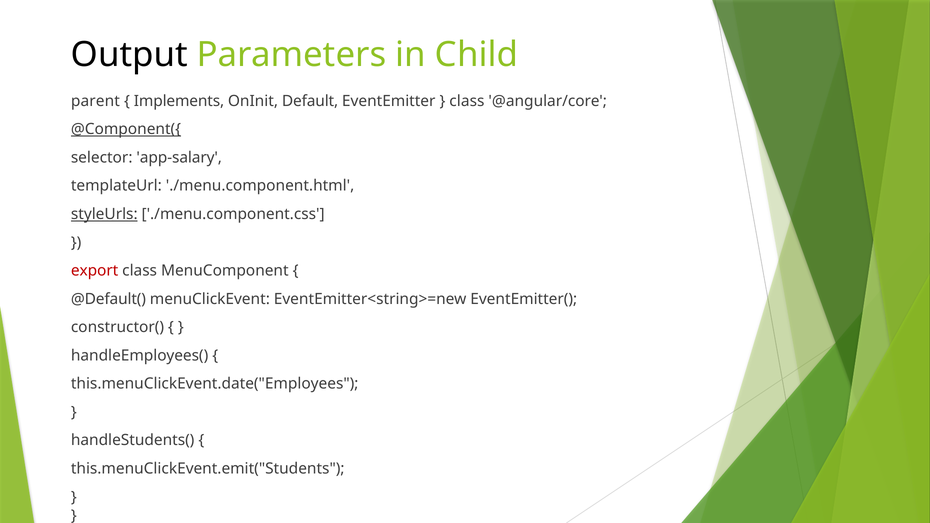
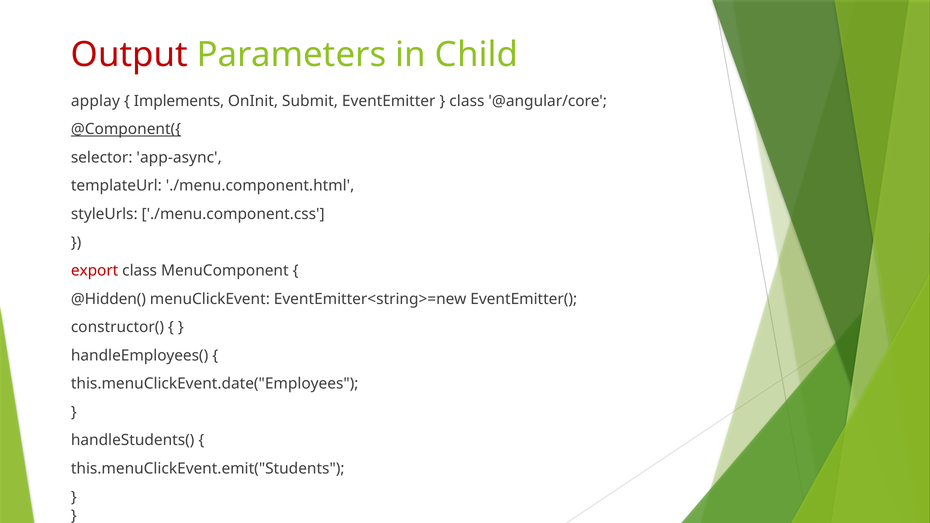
Output colour: black -> red (129, 55)
parent: parent -> applay (95, 101)
Default: Default -> Submit (310, 101)
app-salary: app-salary -> app-async (179, 158)
styleUrls underline: present -> none (104, 214)
@Default(: @Default( -> @Hidden( (108, 299)
